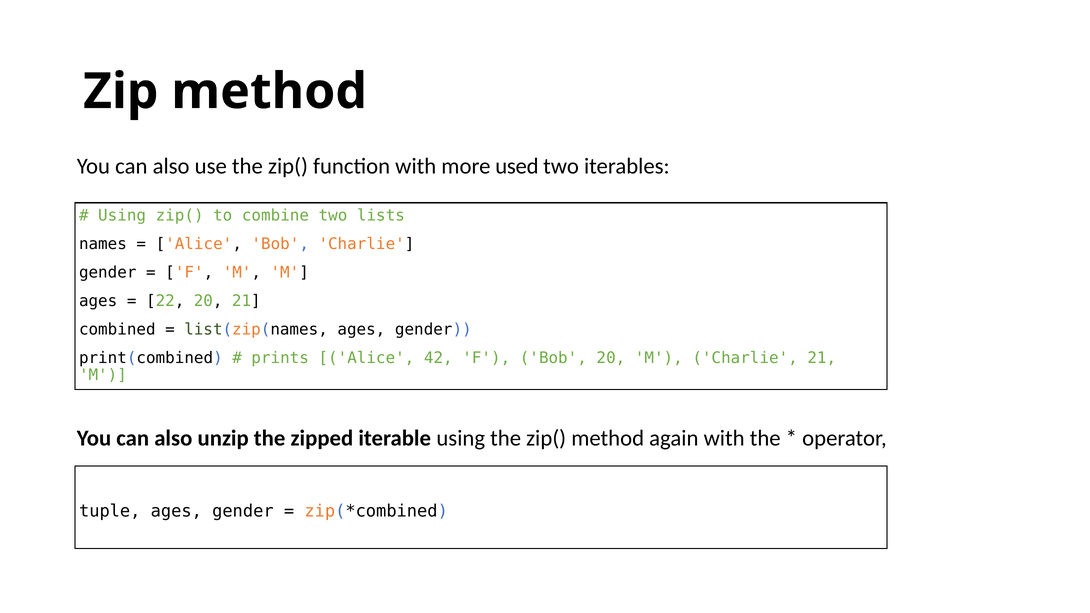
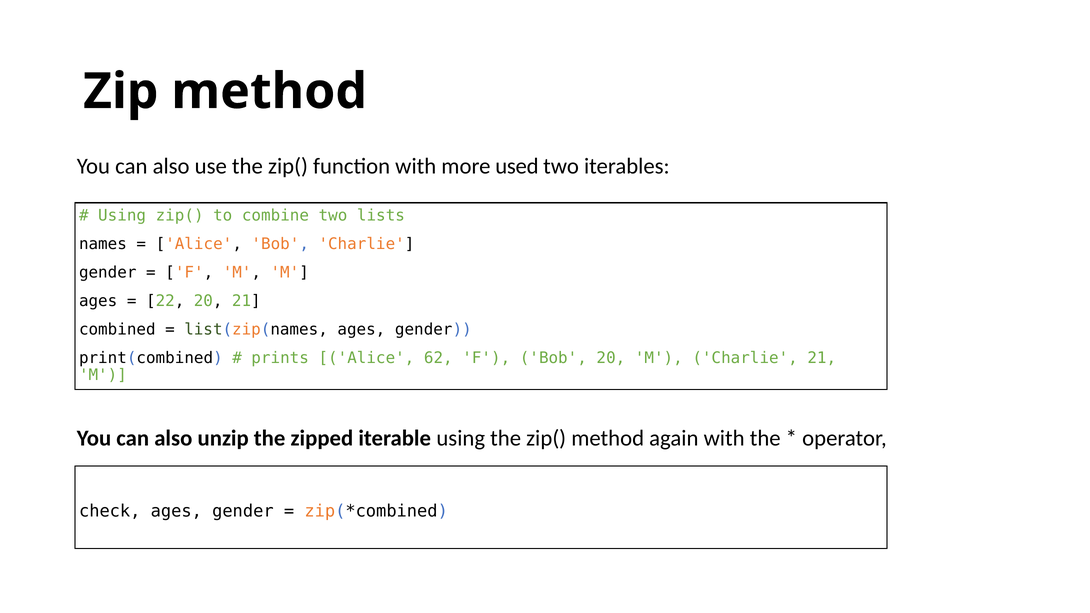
42: 42 -> 62 (438, 358)
tuple: tuple -> check (110, 511)
